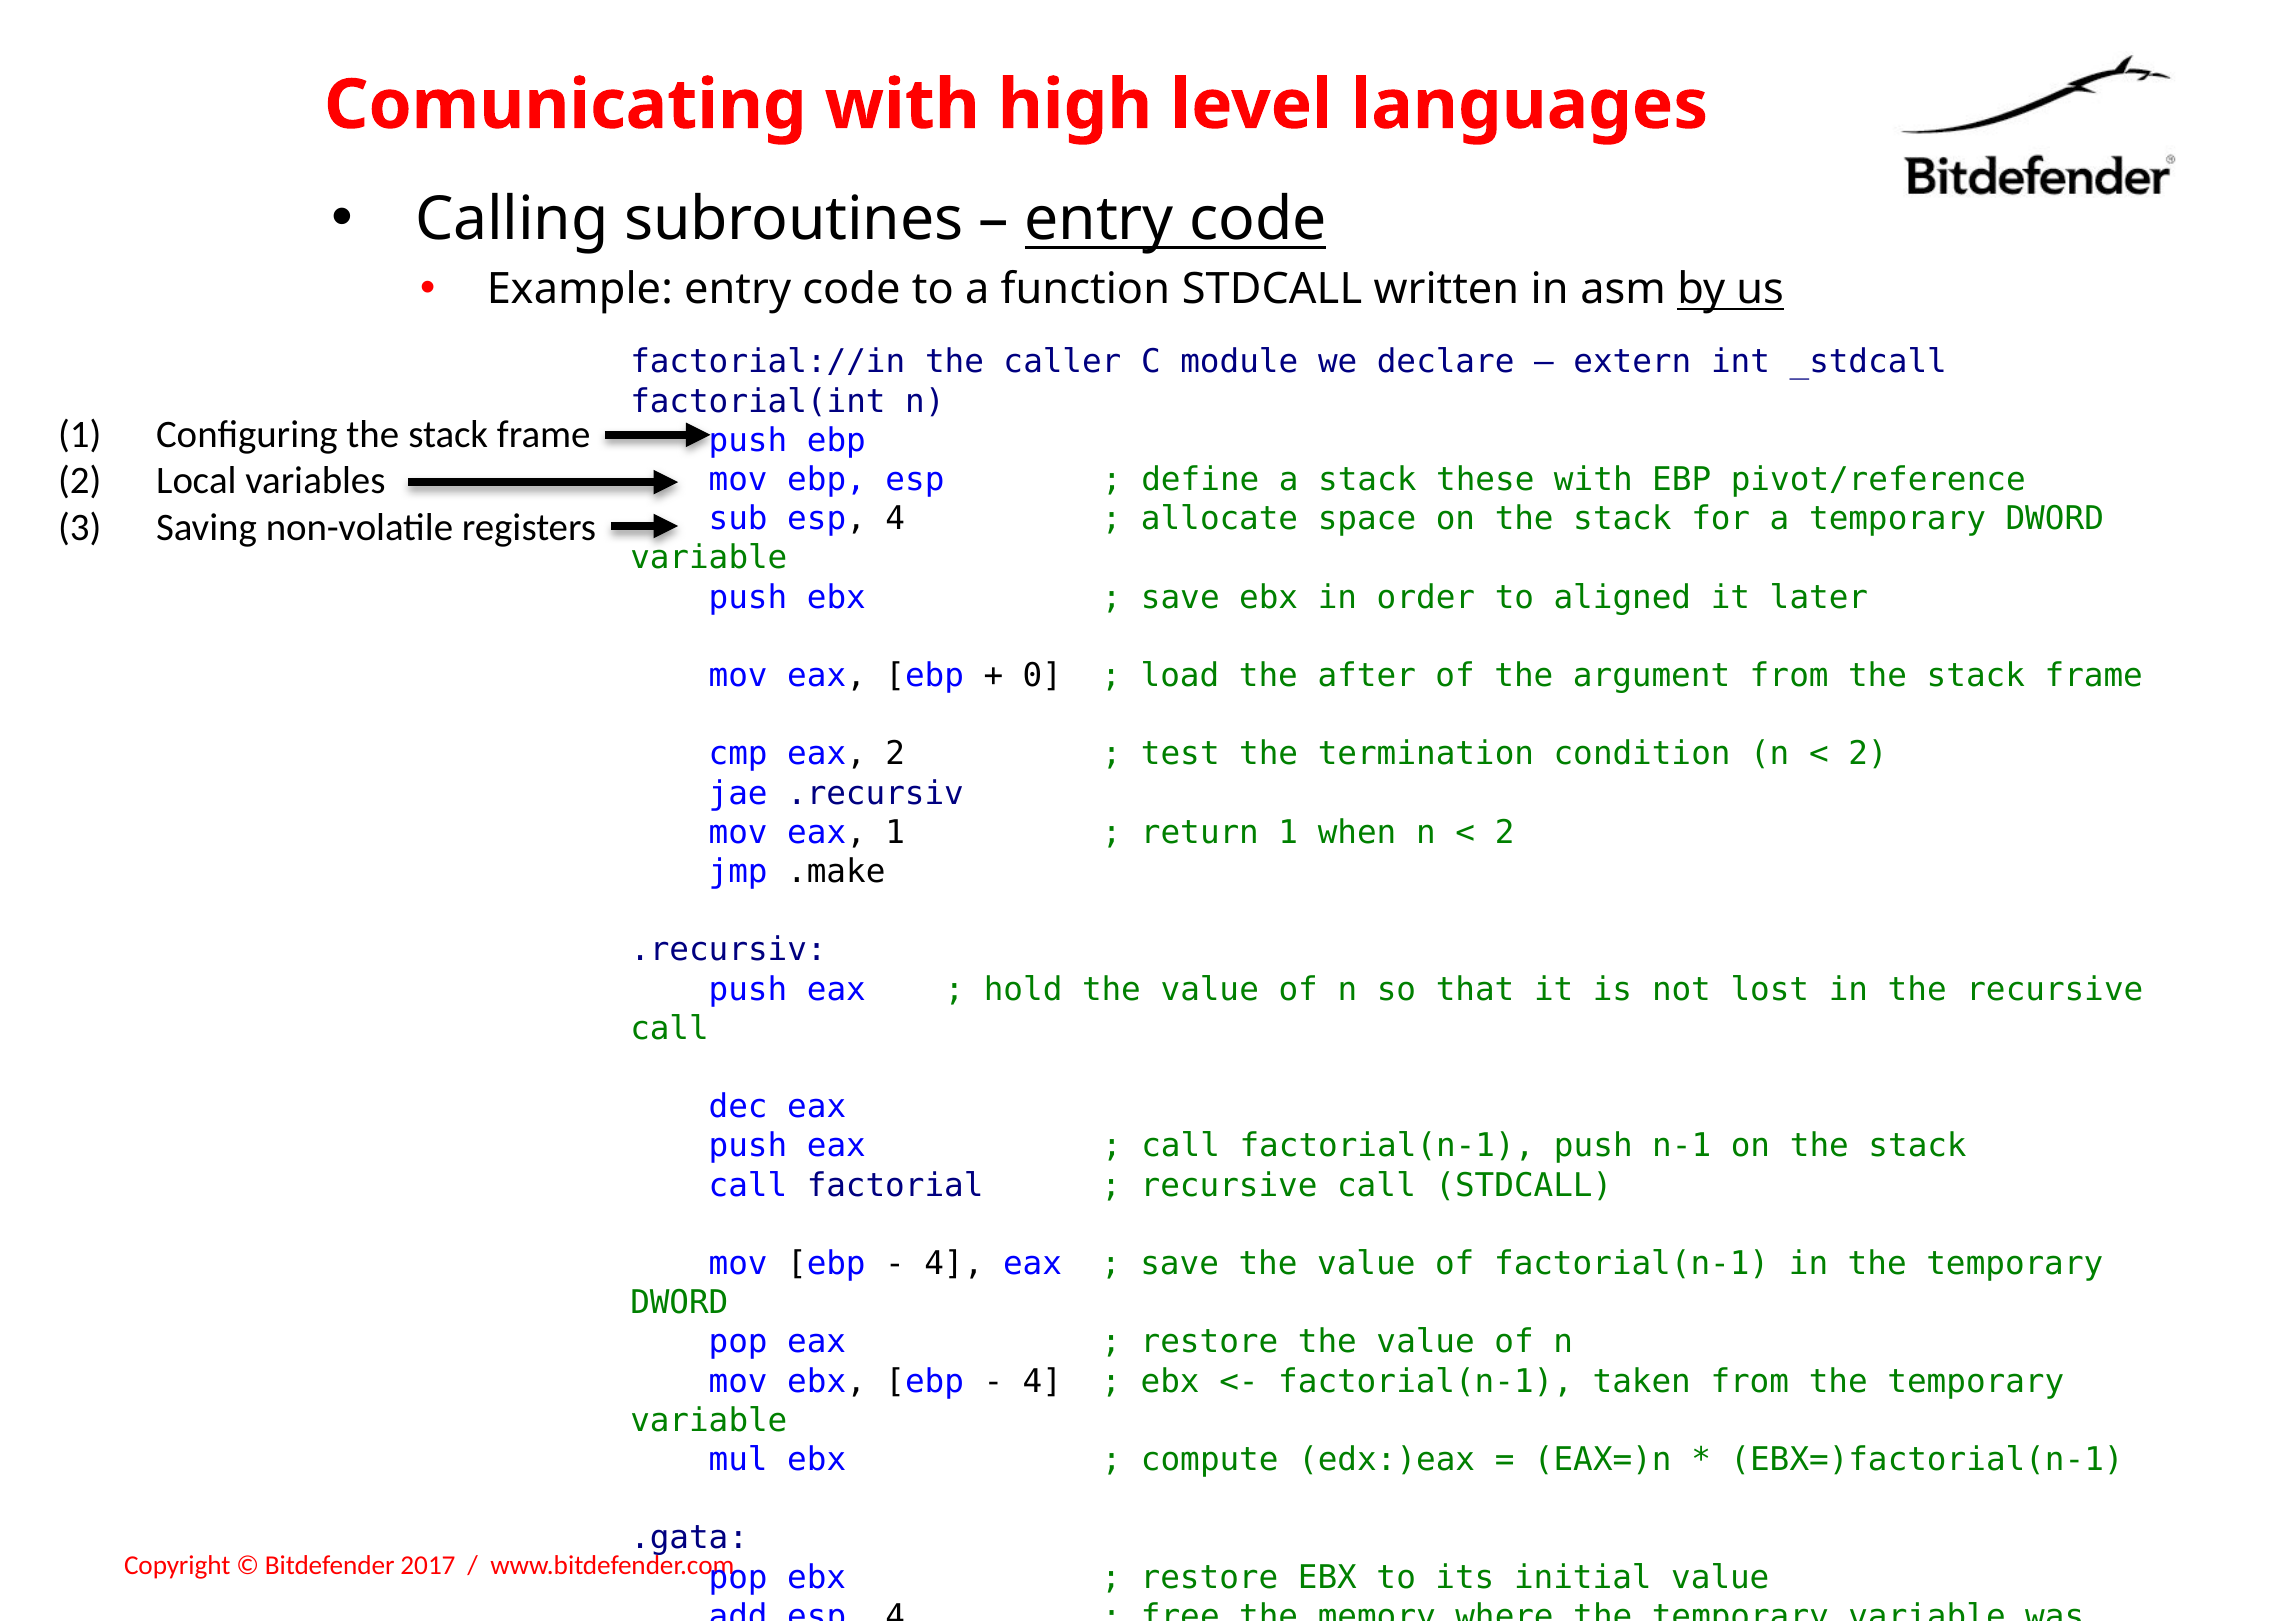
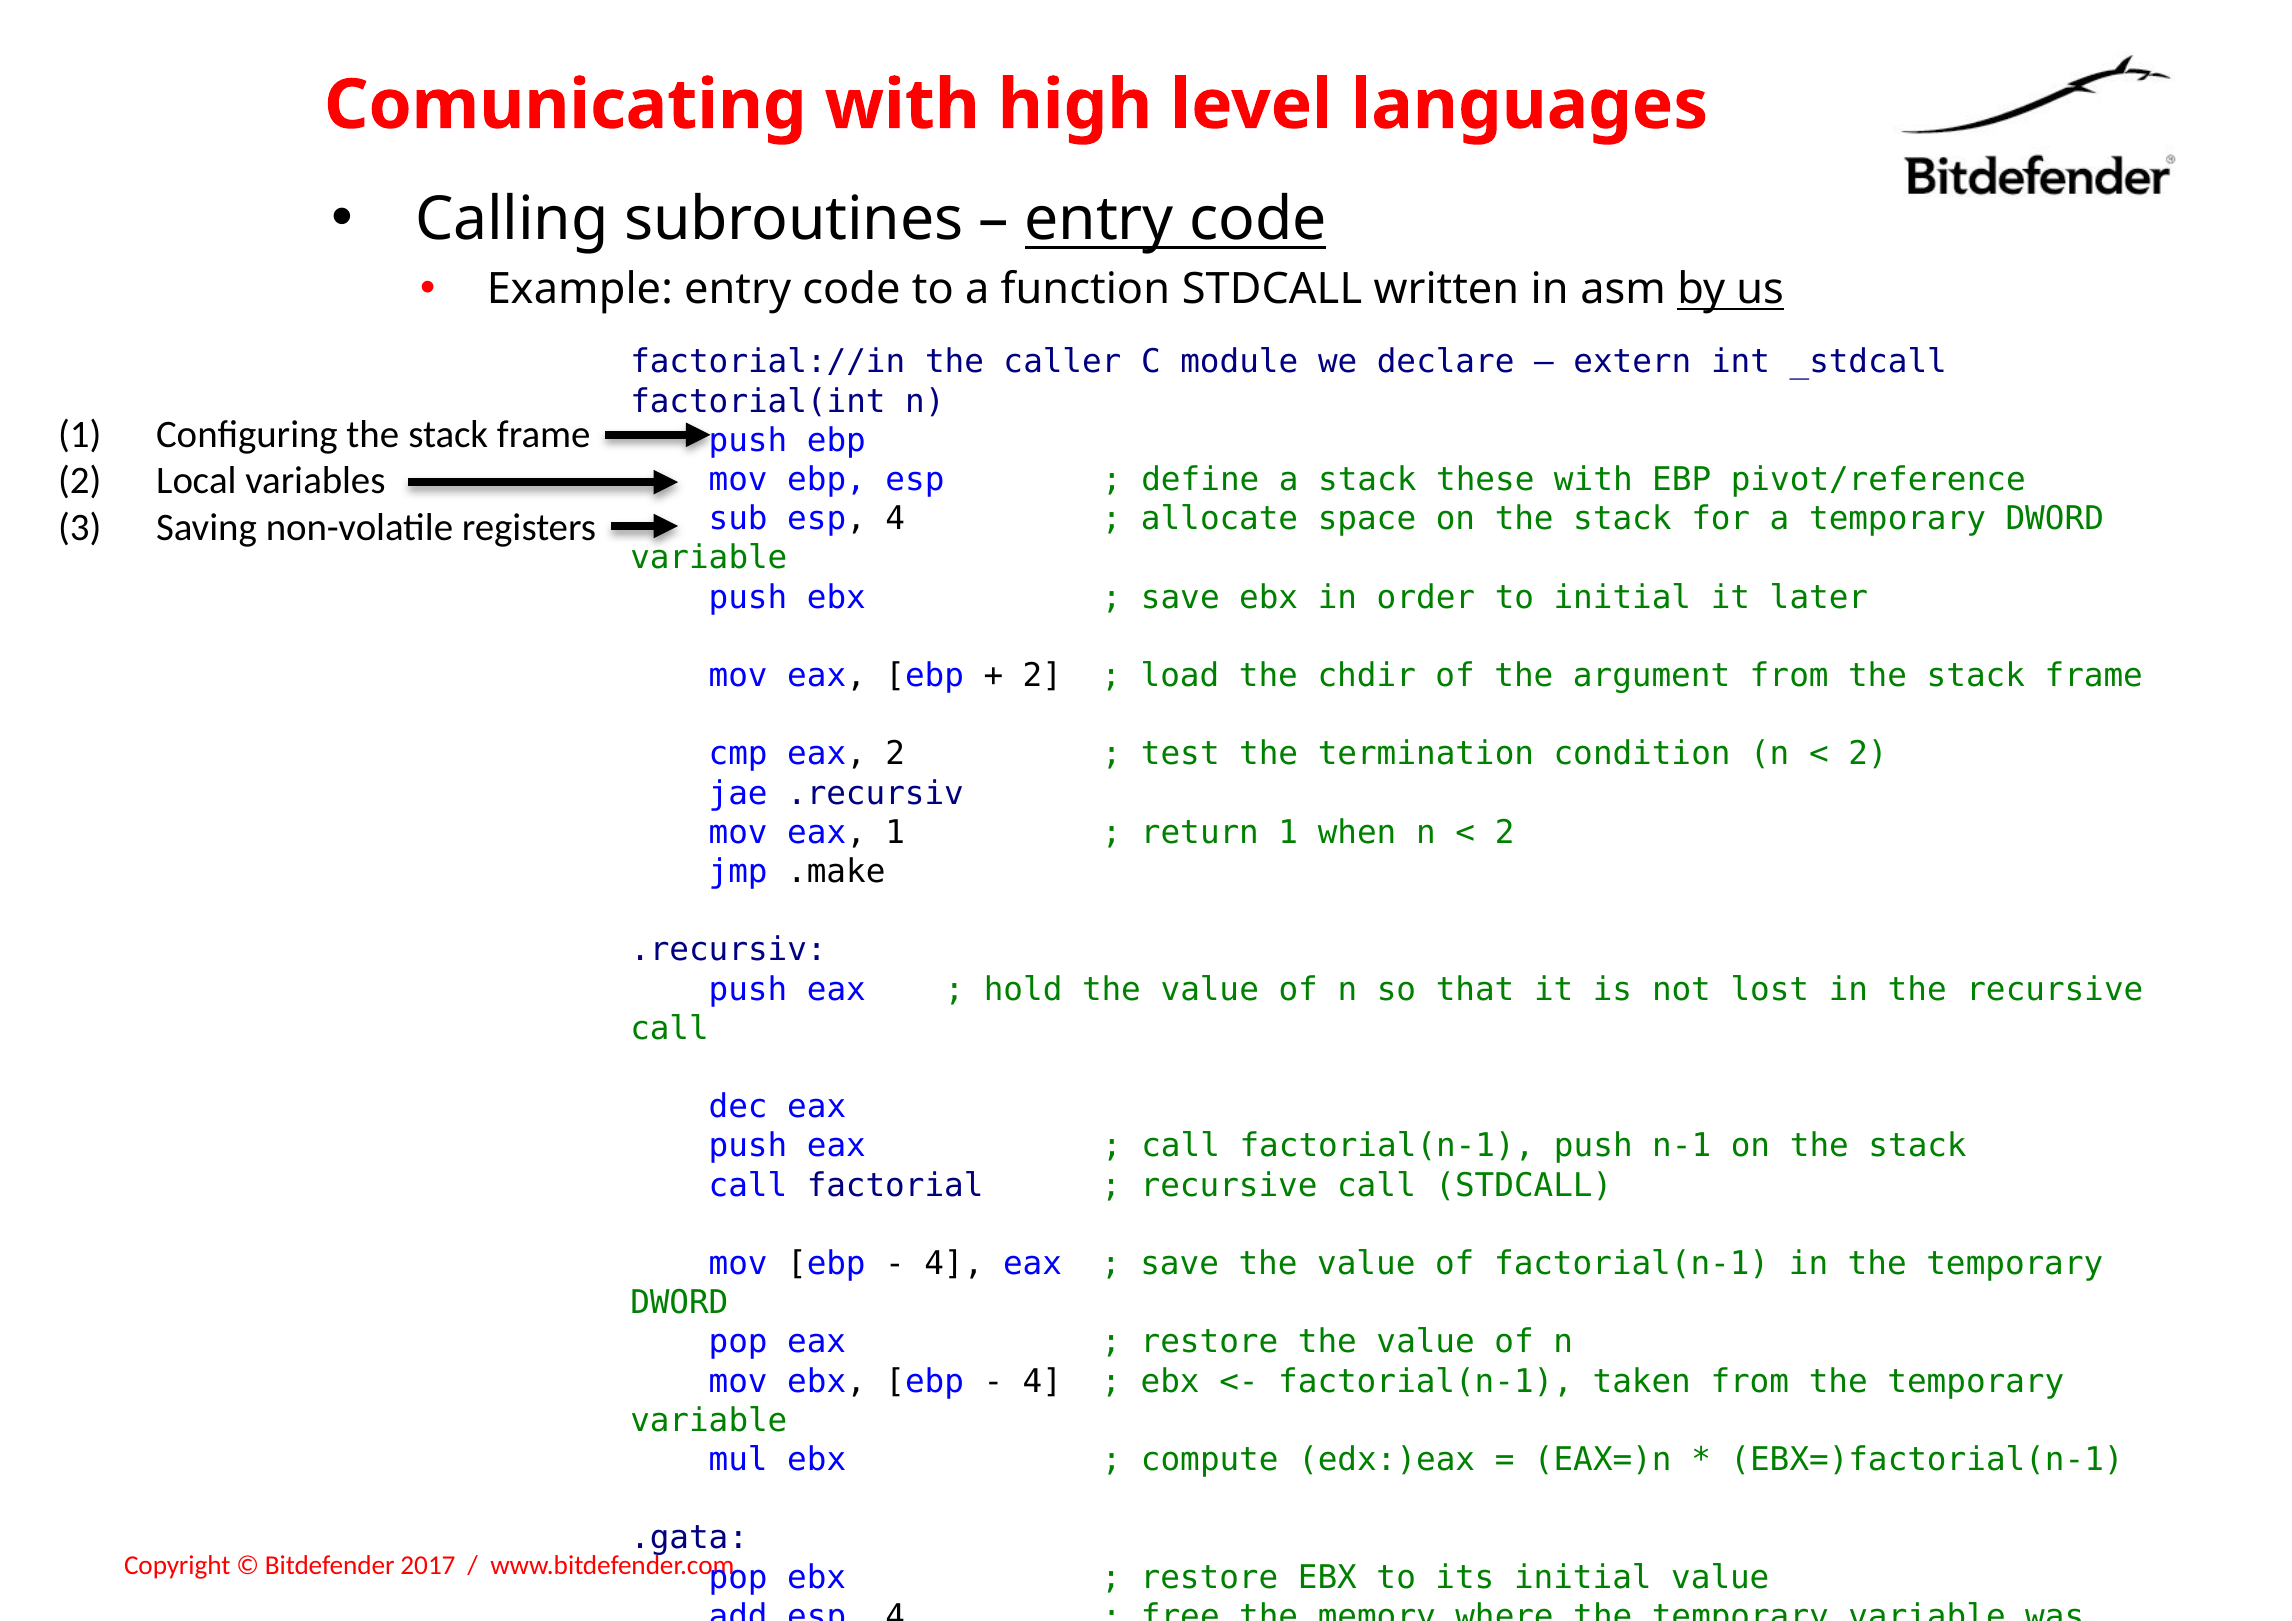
to aligned: aligned -> initial (1622, 598)
0: 0 -> 2 (1042, 676)
after: after -> chdir (1367, 676)
